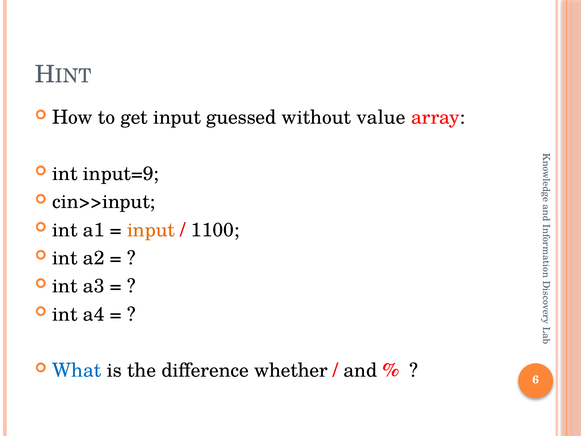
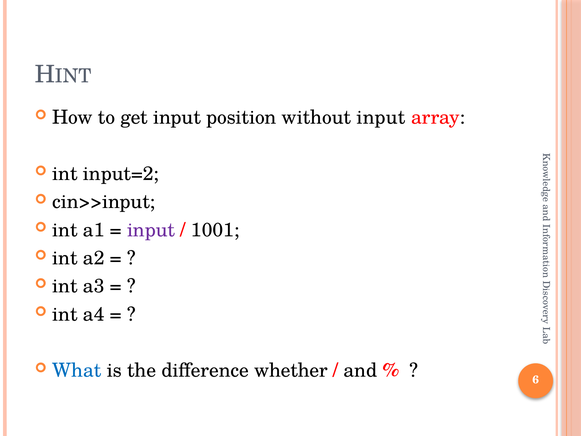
guessed: guessed -> position (241, 118)
without value: value -> input (381, 118)
input=9: input=9 -> input=2 (121, 174)
input colour: orange -> purple (151, 230)
1100: 1100 -> 1001 (215, 230)
